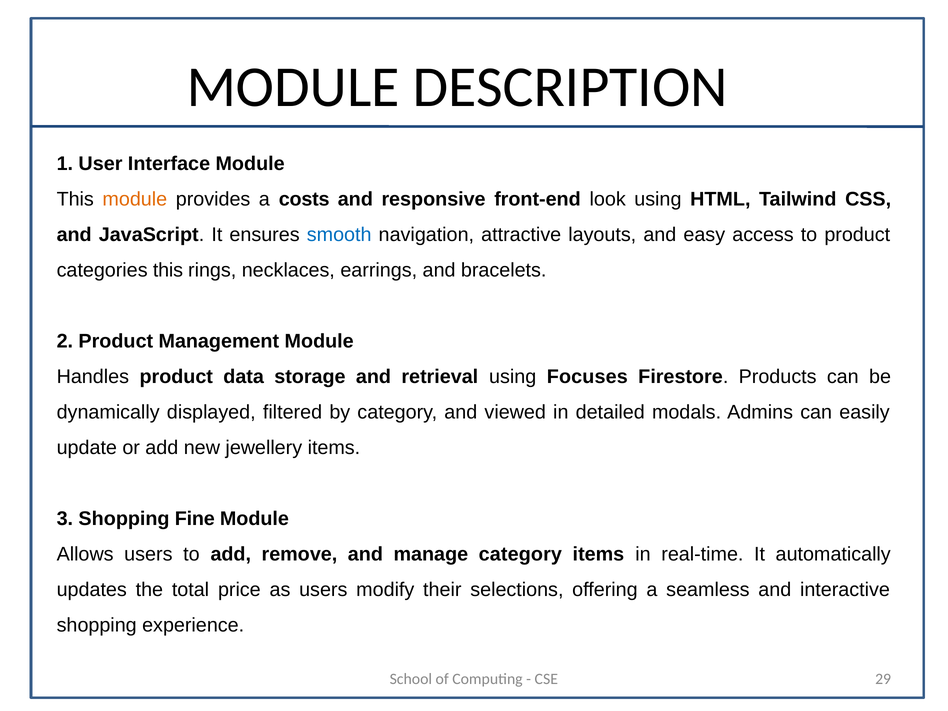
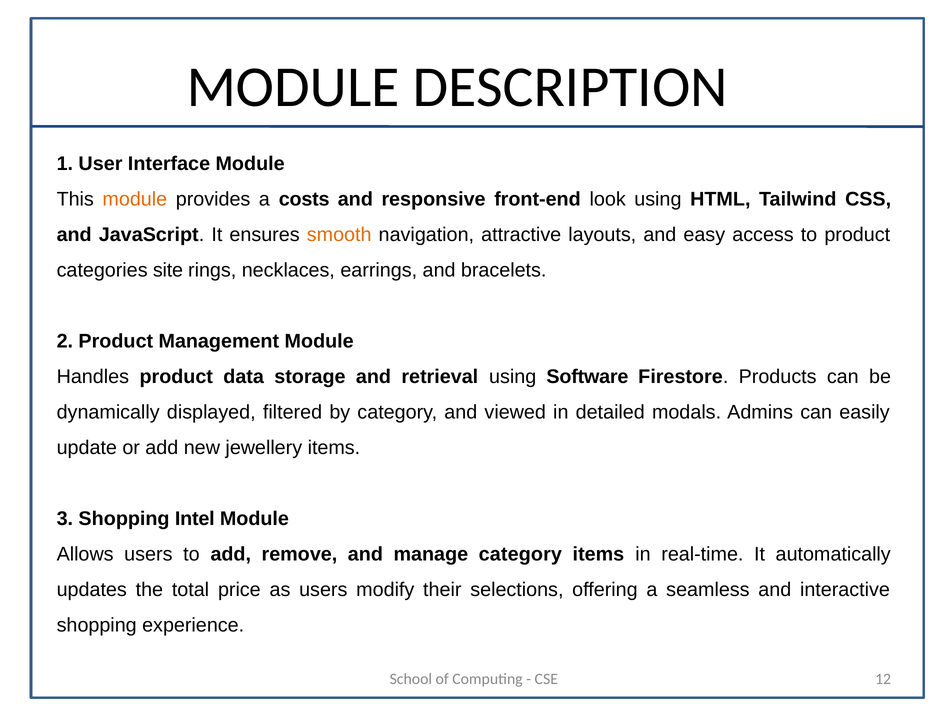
smooth colour: blue -> orange (339, 235)
categories this: this -> site (168, 270)
Focuses: Focuses -> Software (587, 377)
Fine: Fine -> Intel (195, 519)
29: 29 -> 12 (883, 679)
